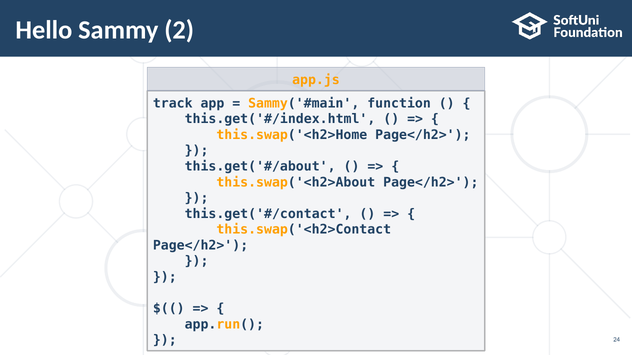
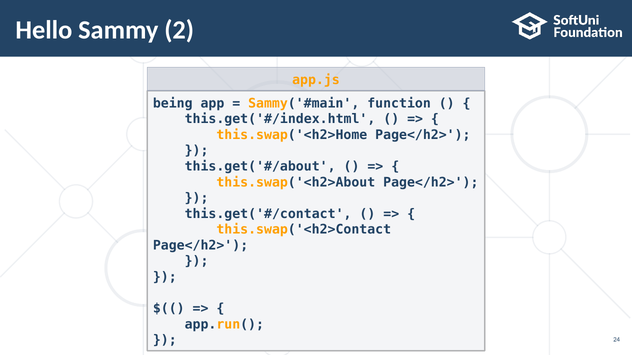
track: track -> being (173, 103)
